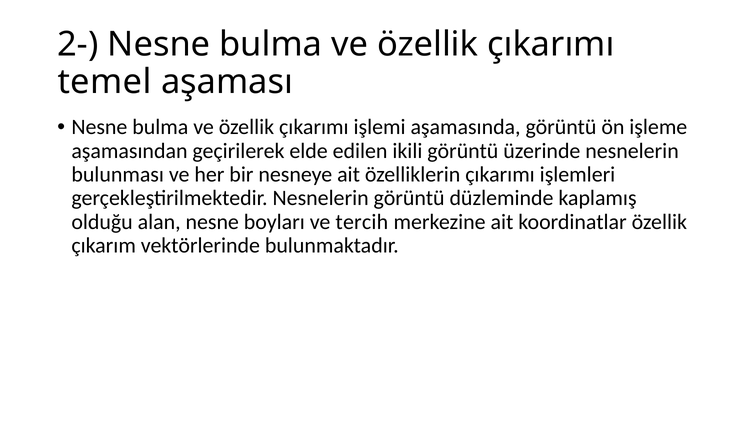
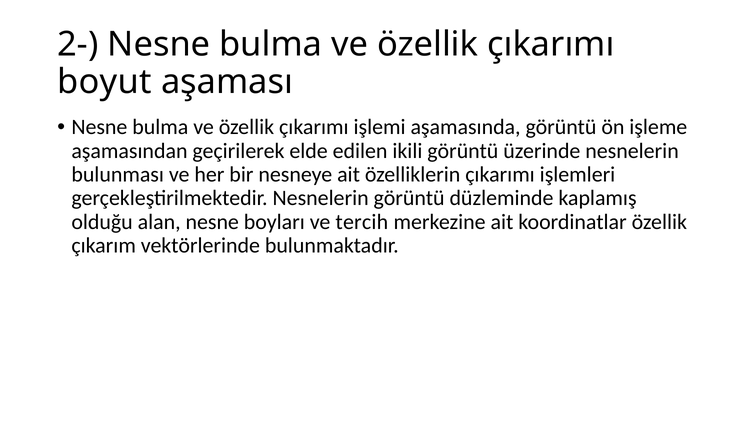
temel: temel -> boyut (105, 82)
